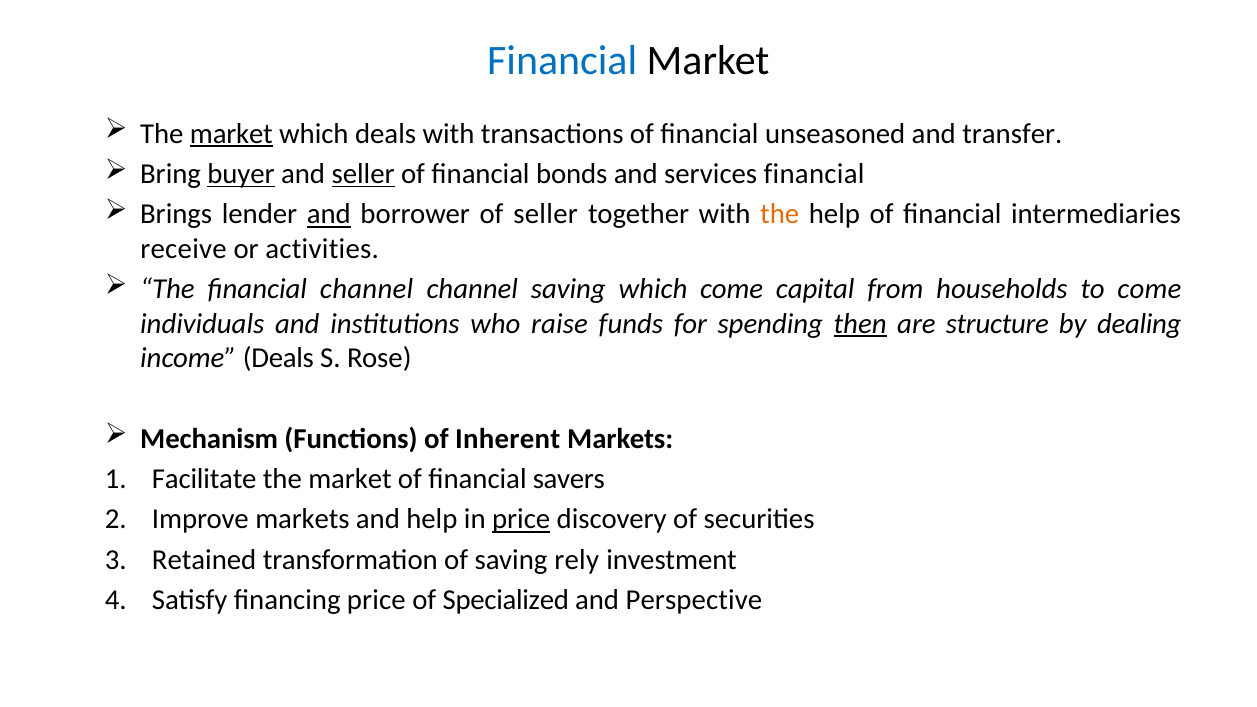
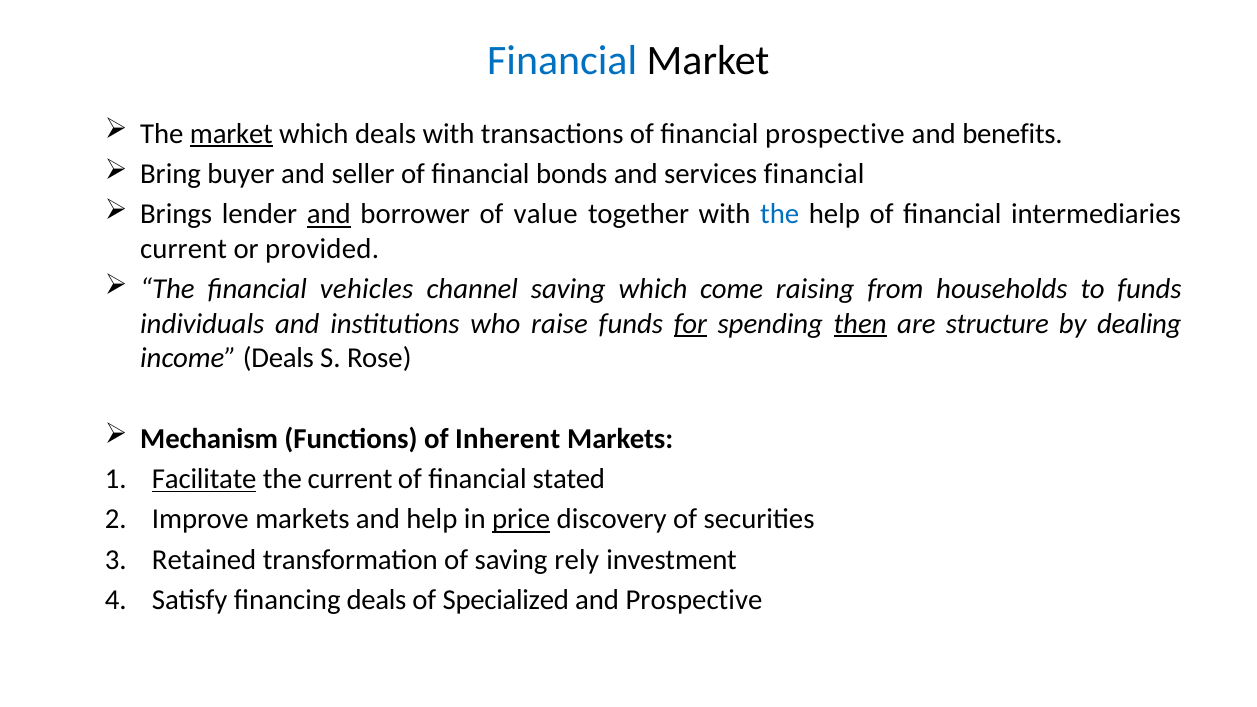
financial unseasoned: unseasoned -> prospective (835, 134)
transfer: transfer -> benefits (1012, 134)
buyer underline: present -> none (241, 174)
seller underline: present -> none (363, 174)
of seller: seller -> value (546, 214)
the colour: orange -> blue (780, 214)
receive: receive -> current (184, 249)
activities: activities -> provided (322, 249)
financial channel: channel -> vehicles (367, 289)
capital: capital -> raising (815, 289)
to come: come -> funds (1150, 289)
for underline: none -> present (690, 324)
Facilitate underline: none -> present (204, 479)
market: market -> current (350, 479)
savers: savers -> stated (569, 479)
financing price: price -> deals (377, 600)
and Perspective: Perspective -> Prospective (694, 600)
